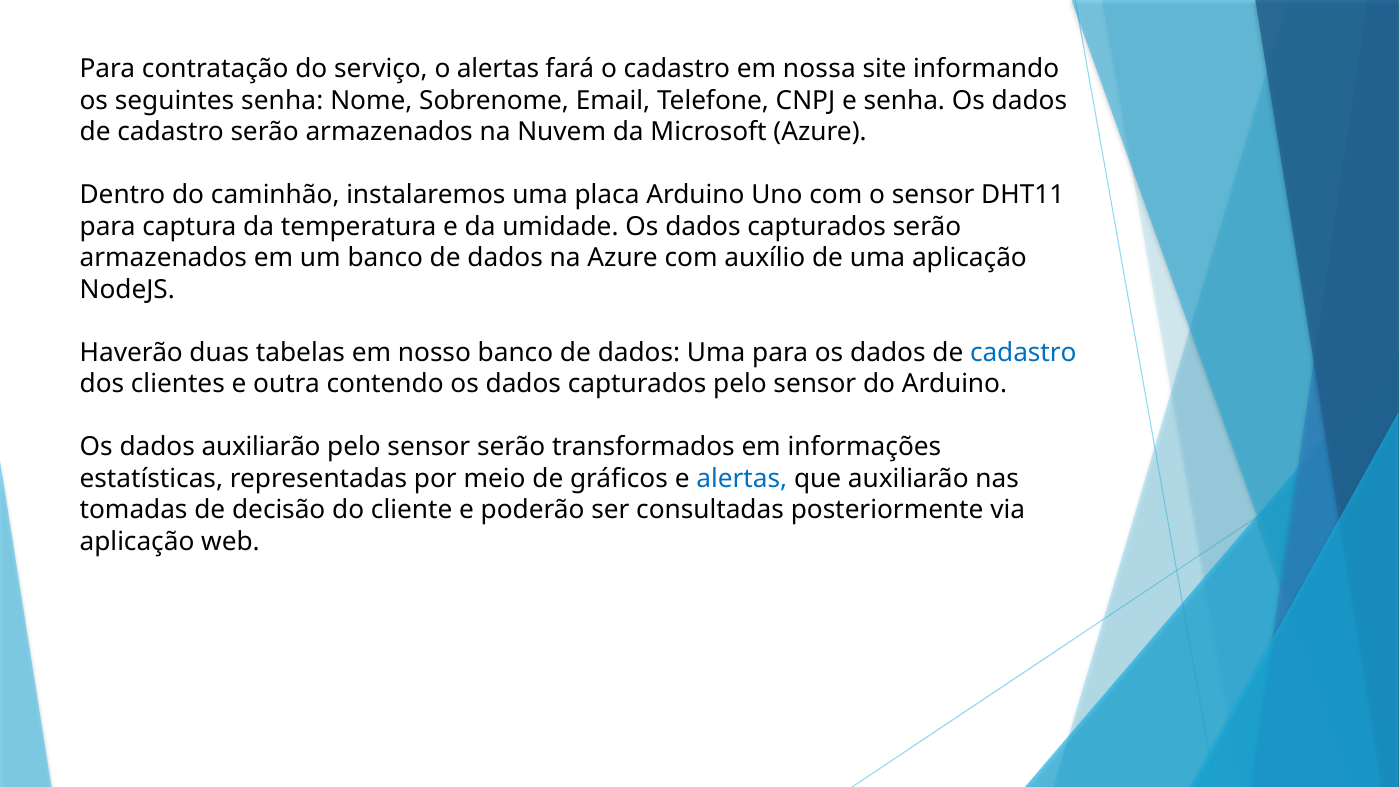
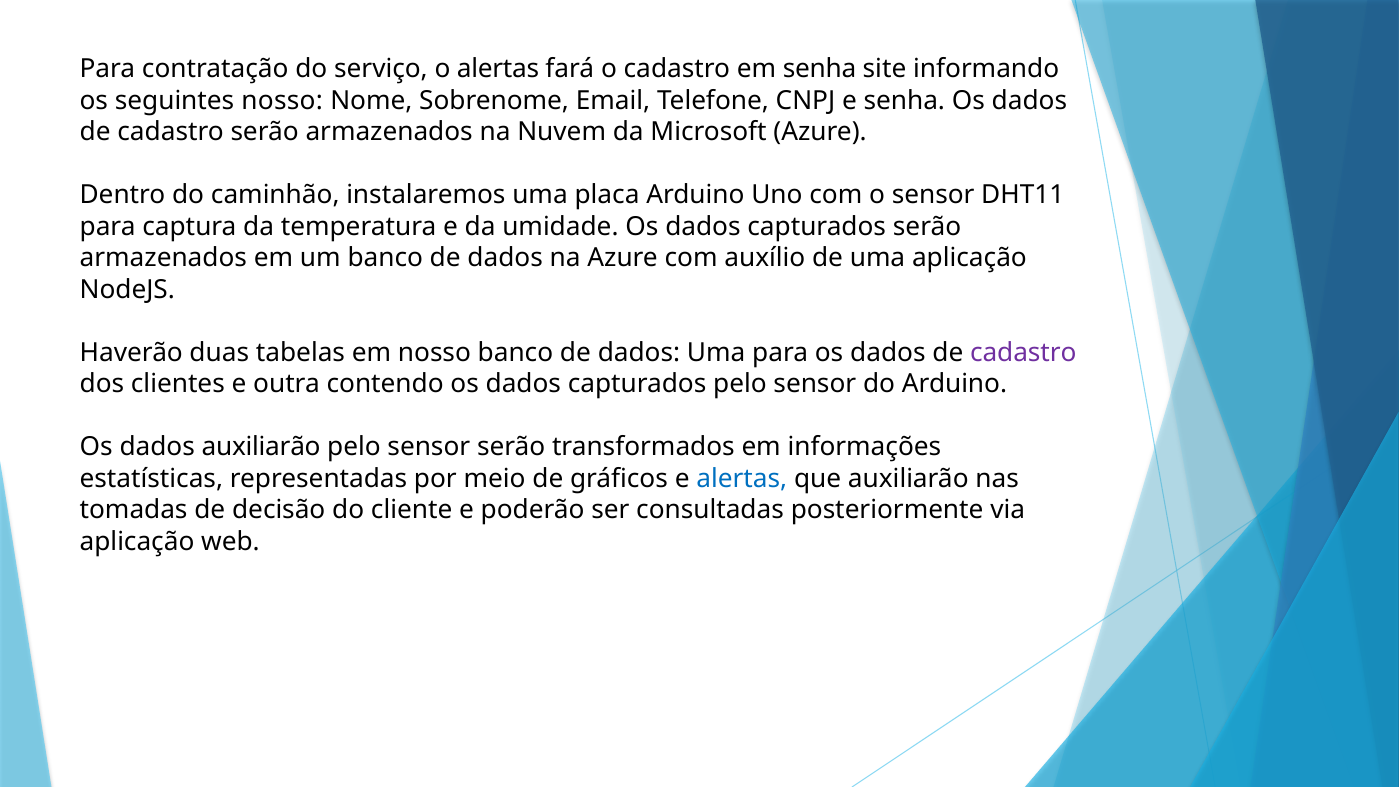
em nossa: nossa -> senha (820, 69)
seguintes senha: senha -> nosso (282, 101)
cadastro colour: blue -> purple (1023, 353)
